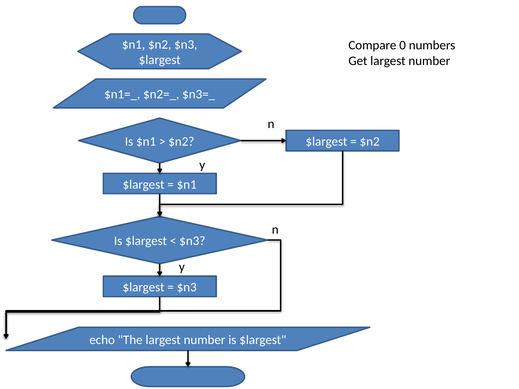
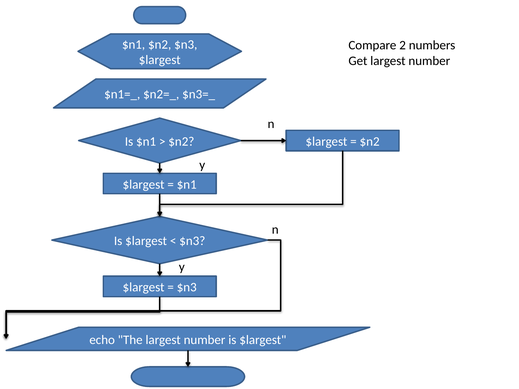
0: 0 -> 2 (403, 45)
